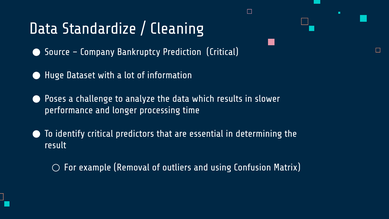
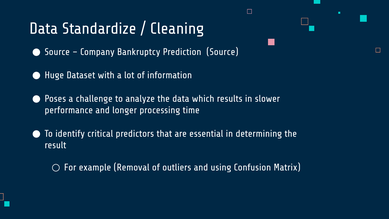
Prediction Critical: Critical -> Source (222, 52)
